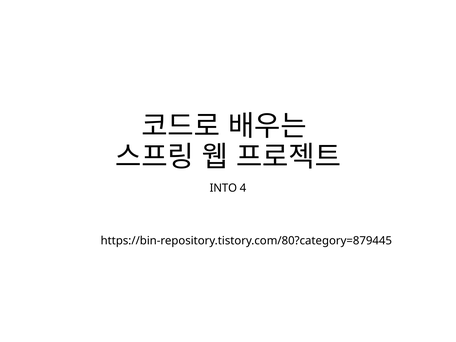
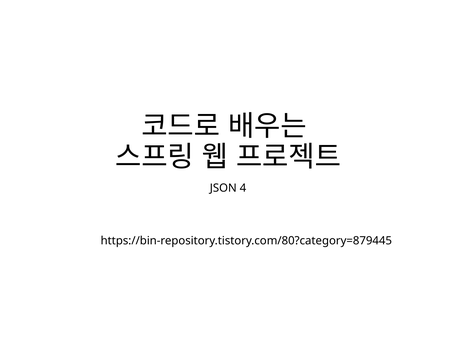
INTO: INTO -> JSON (223, 188)
